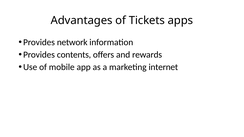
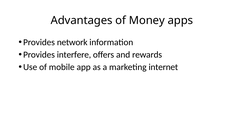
Tickets: Tickets -> Money (147, 20)
contents: contents -> interfere (74, 55)
